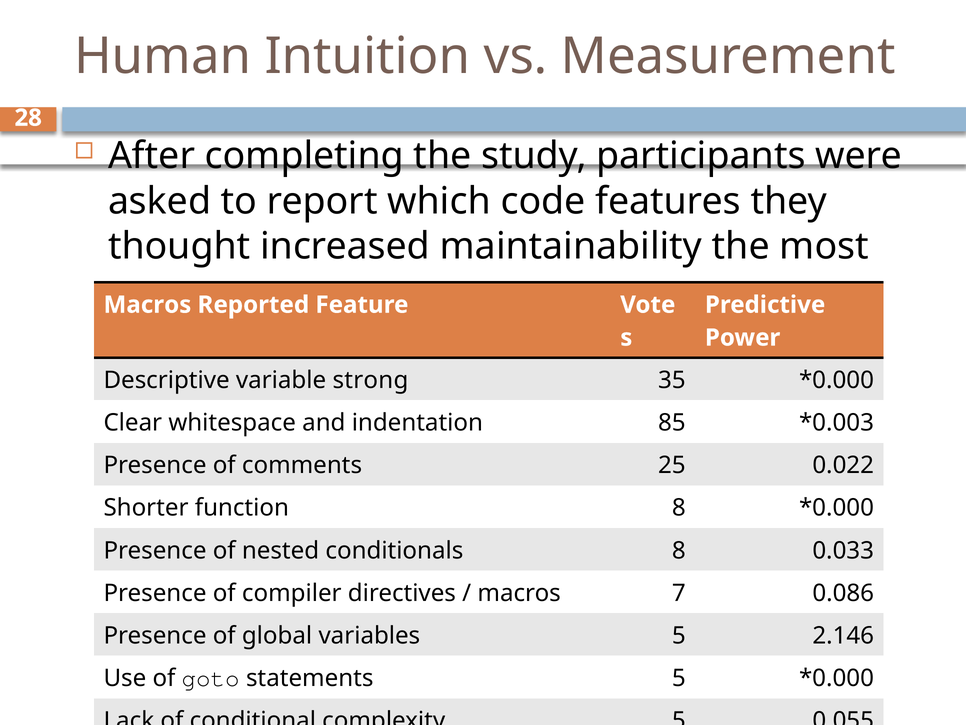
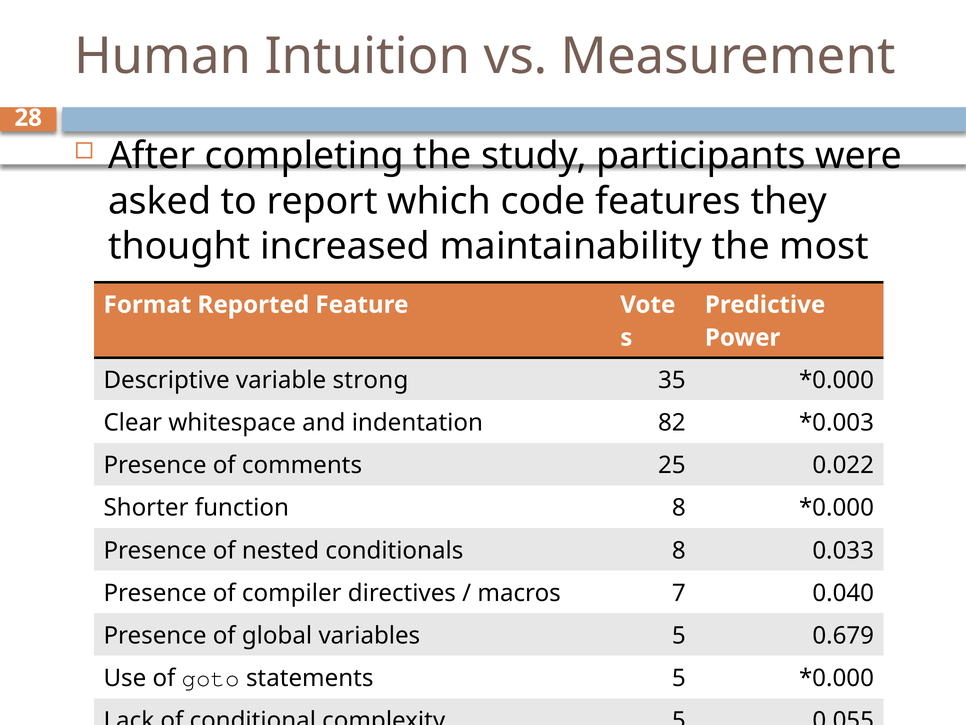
Macros: Macros -> Format (147, 305)
85: 85 -> 82 (672, 423)
0.086: 0.086 -> 0.040 (843, 593)
2.146: 2.146 -> 0.679 (843, 635)
